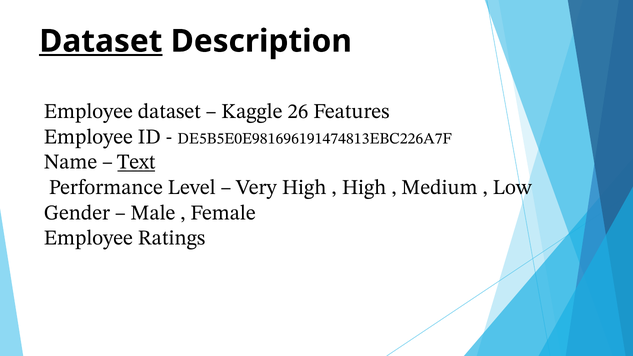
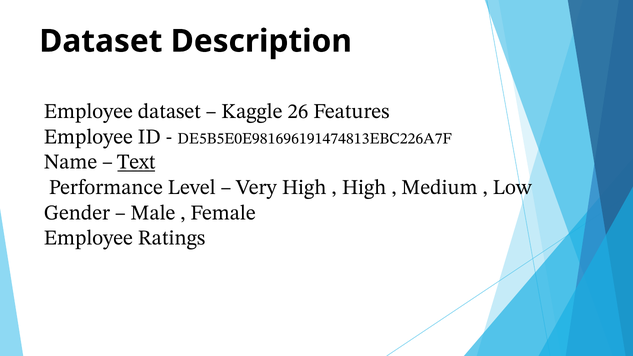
Dataset underline: present -> none (101, 41)
